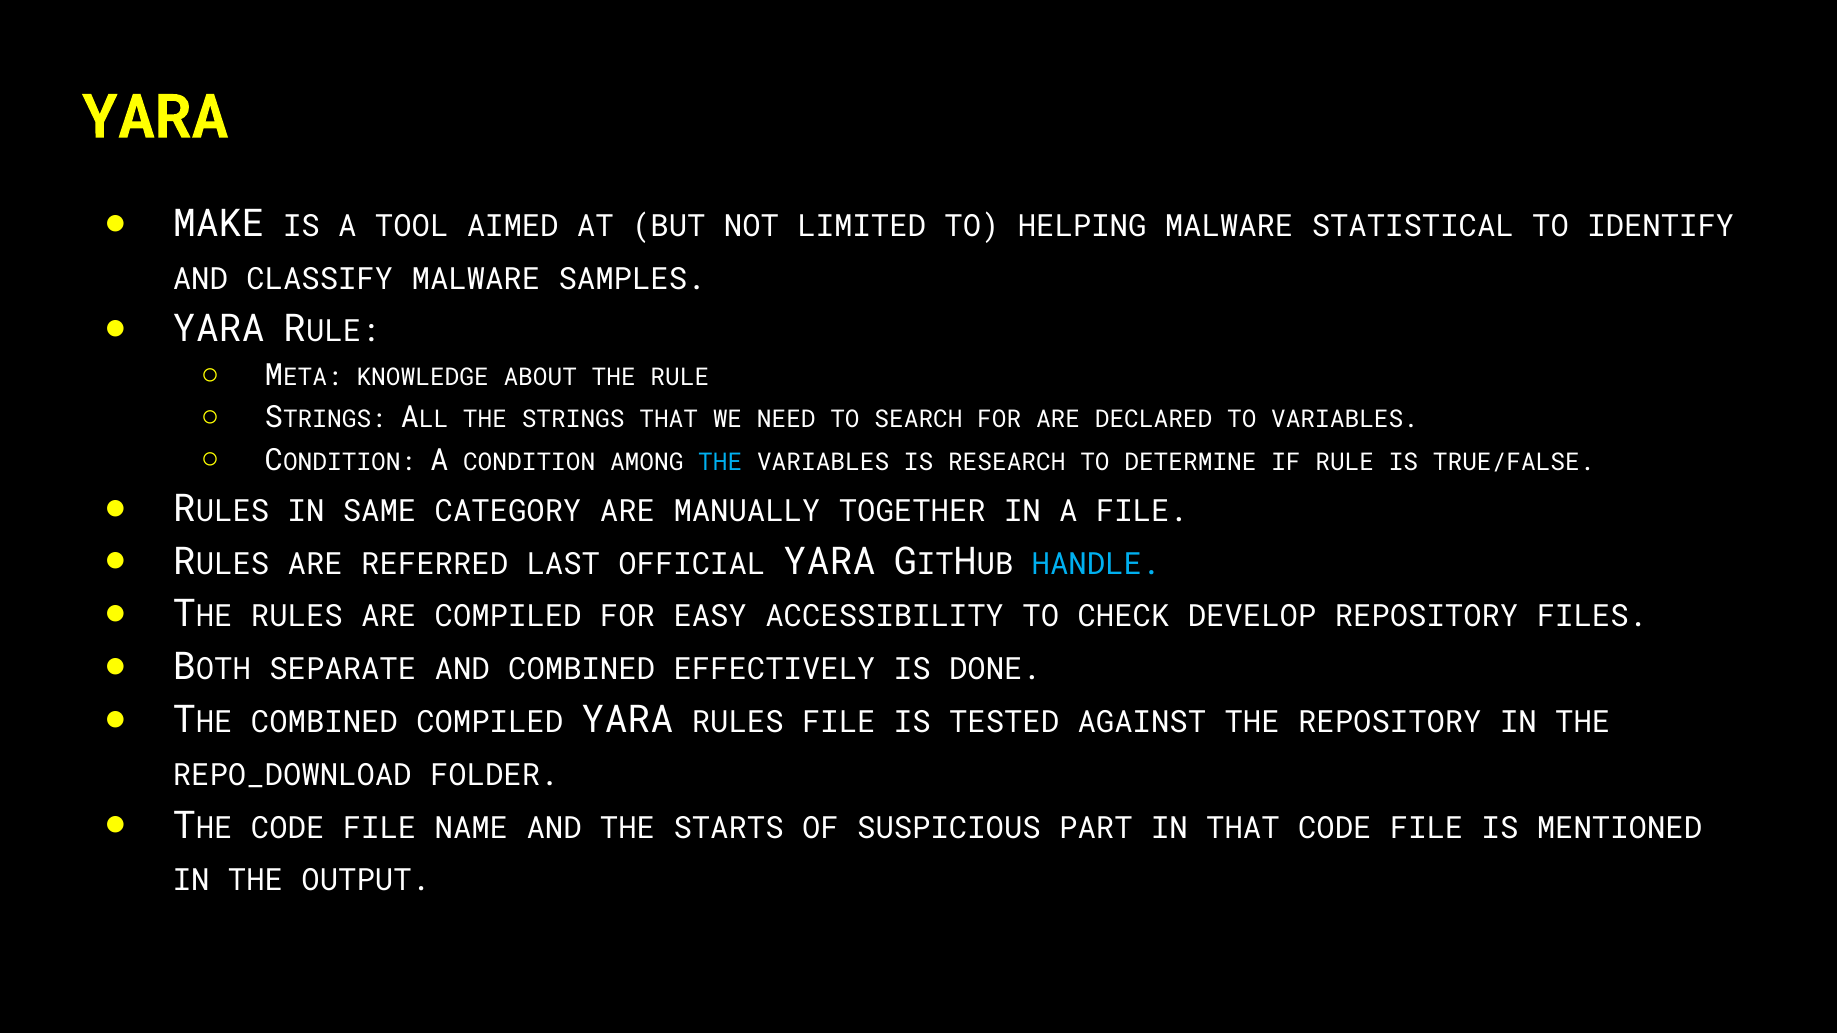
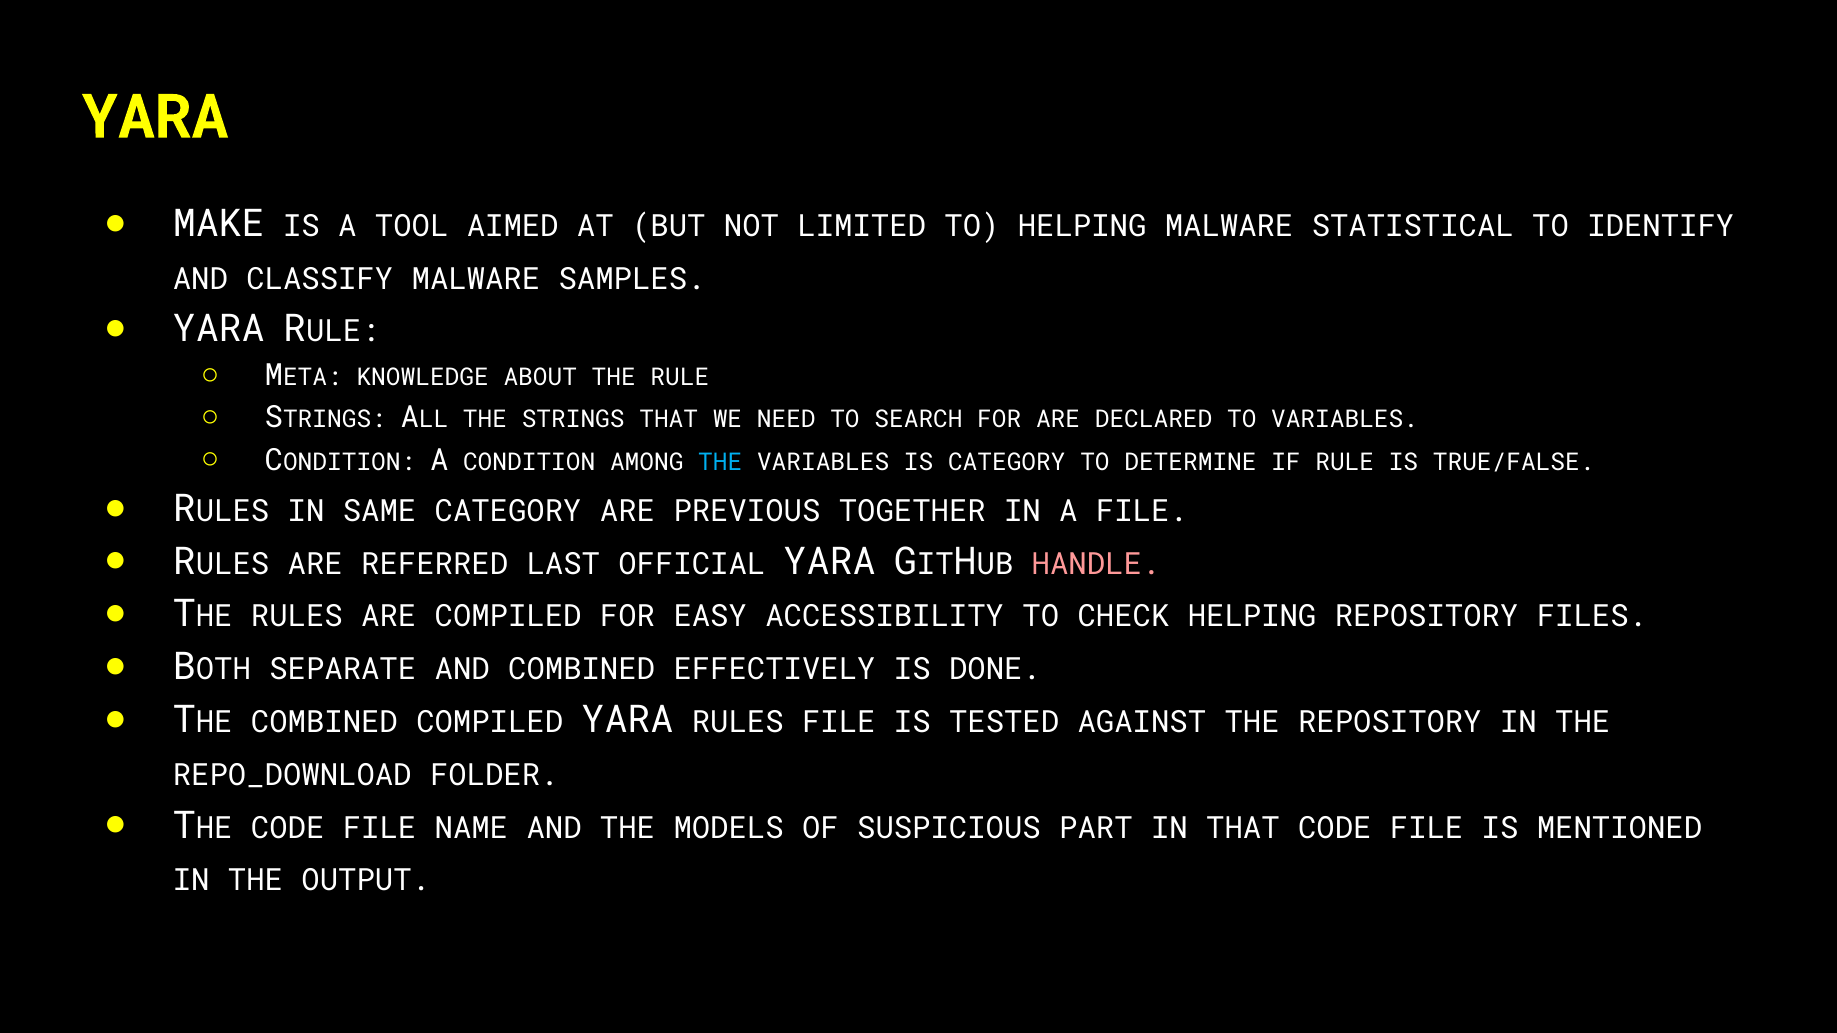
IS RESEARCH: RESEARCH -> CATEGORY (1007, 462)
MANUALLY: MANUALLY -> PREVIOUS (747, 512)
HANDLE colour: light blue -> pink (1096, 564)
CHECK DEVELOP: DEVELOP -> HELPING (1252, 617)
STARTS: STARTS -> MODELS (729, 828)
